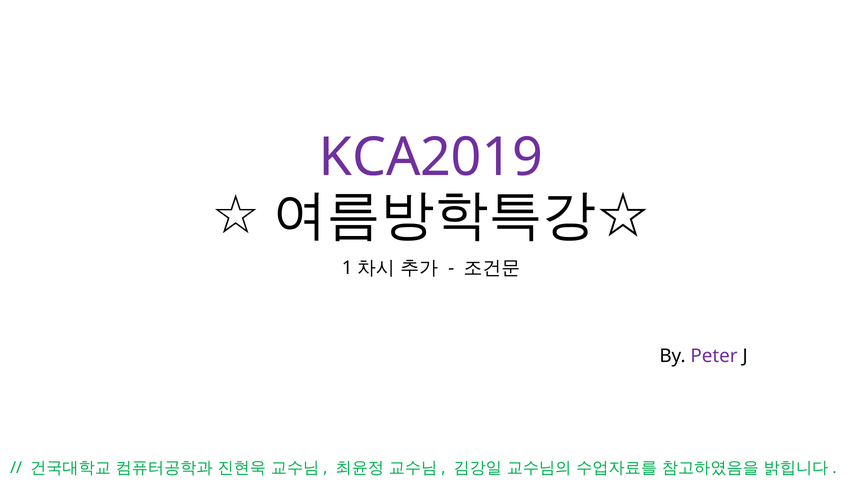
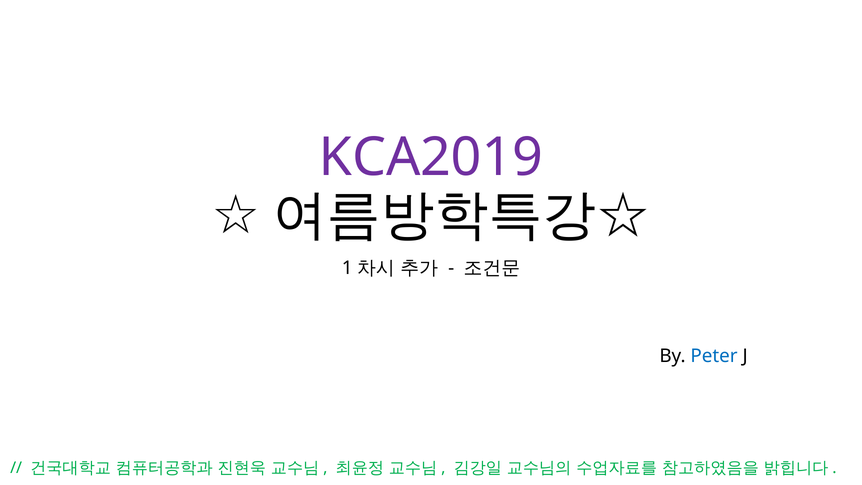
Peter colour: purple -> blue (714, 356)
